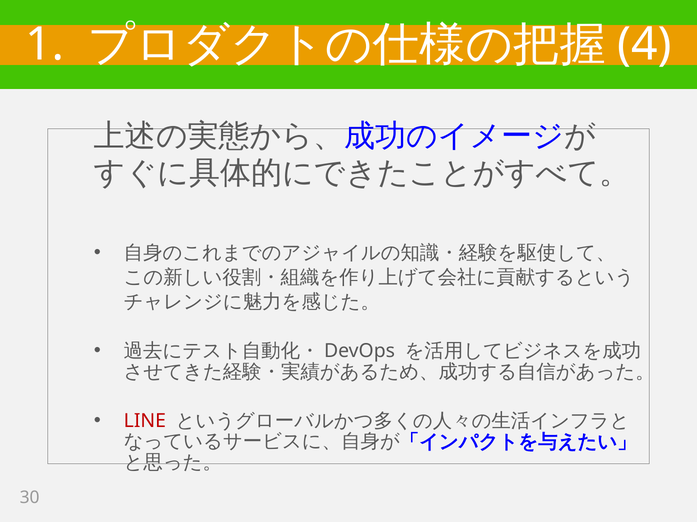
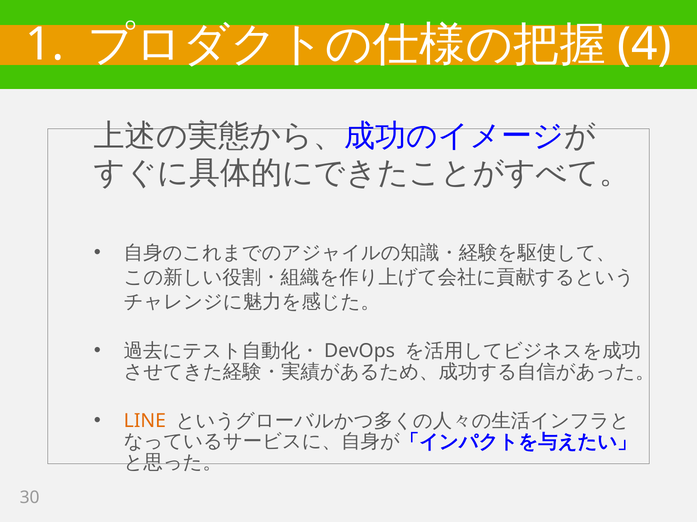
LINE colour: red -> orange (145, 421)
